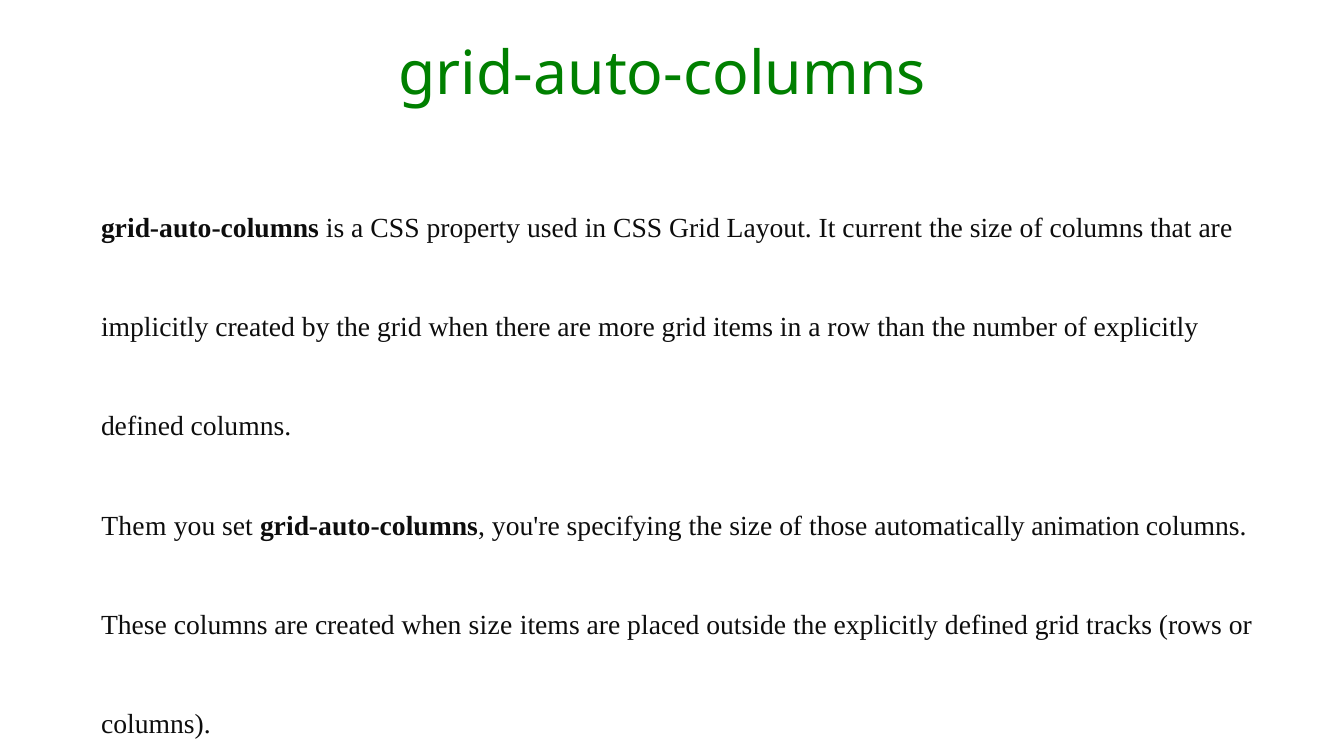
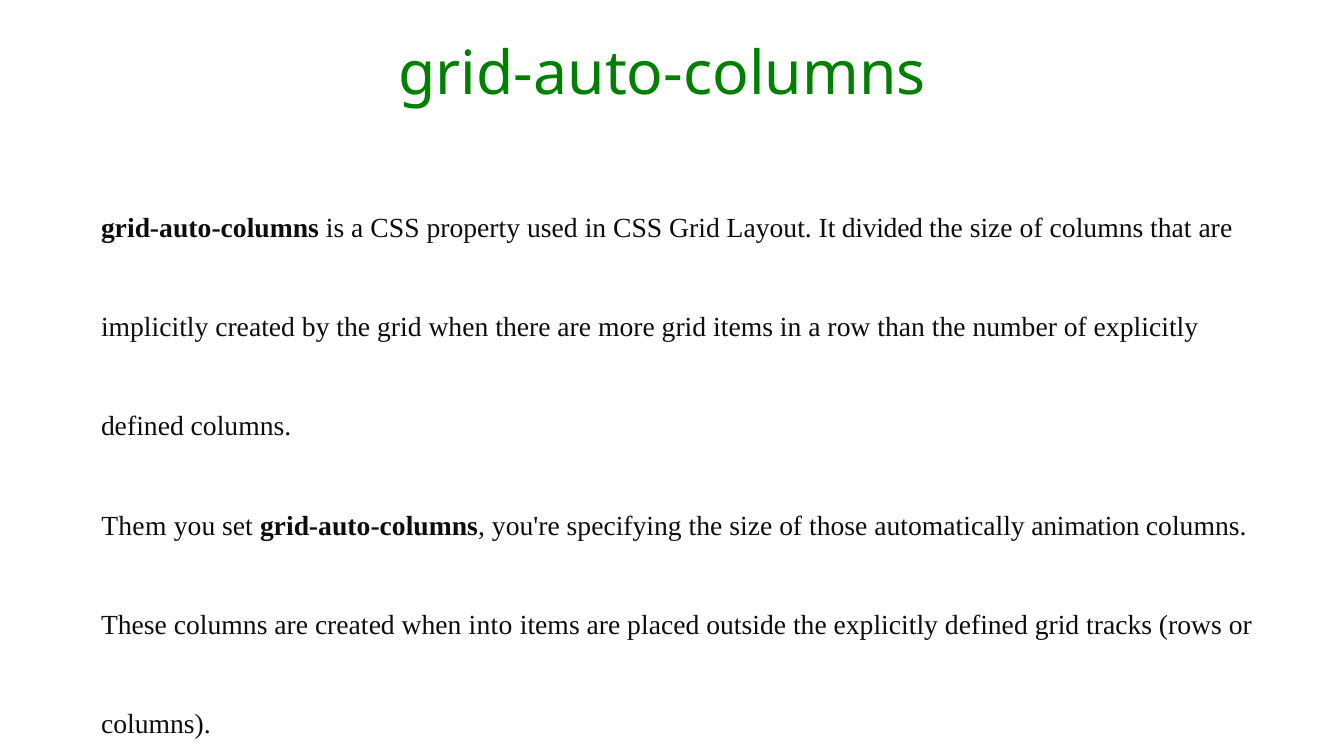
current: current -> divided (882, 228)
when size: size -> into (491, 626)
